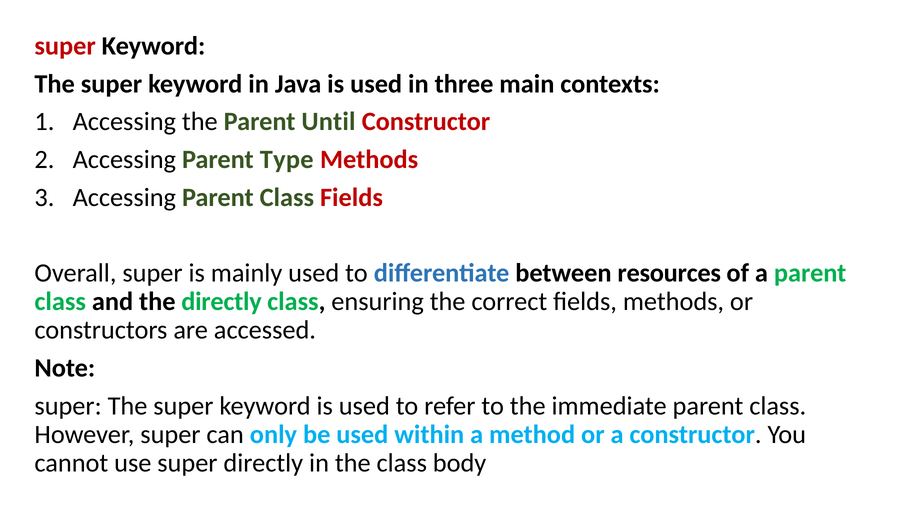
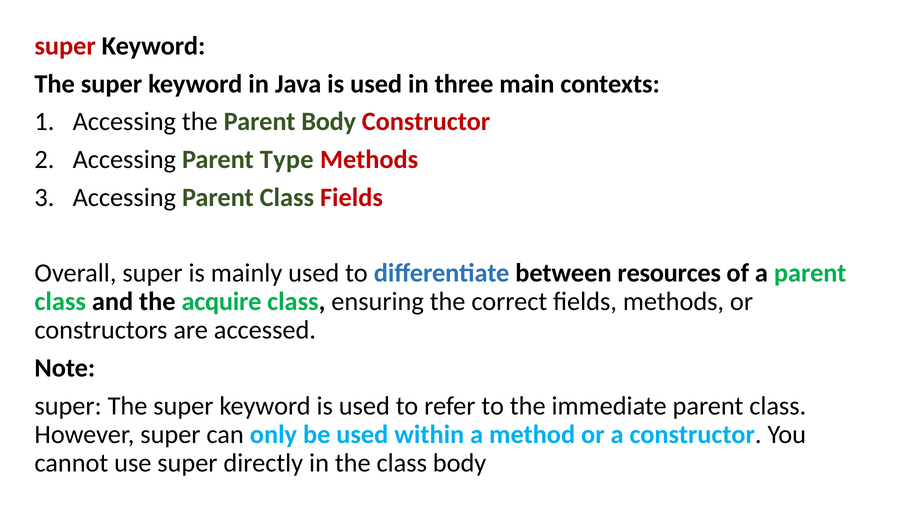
Parent Until: Until -> Body (329, 122)
the directly: directly -> acquire (222, 301)
